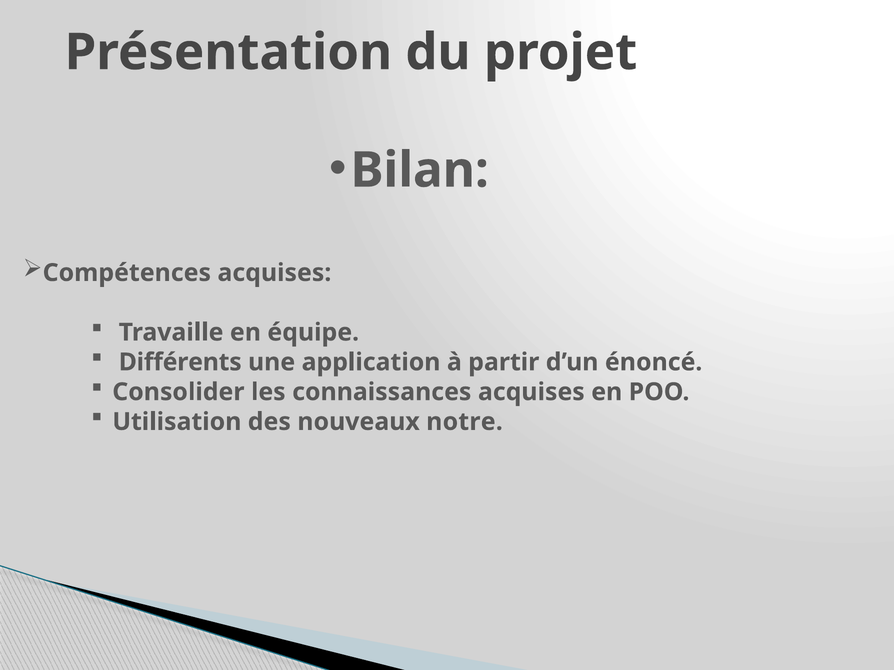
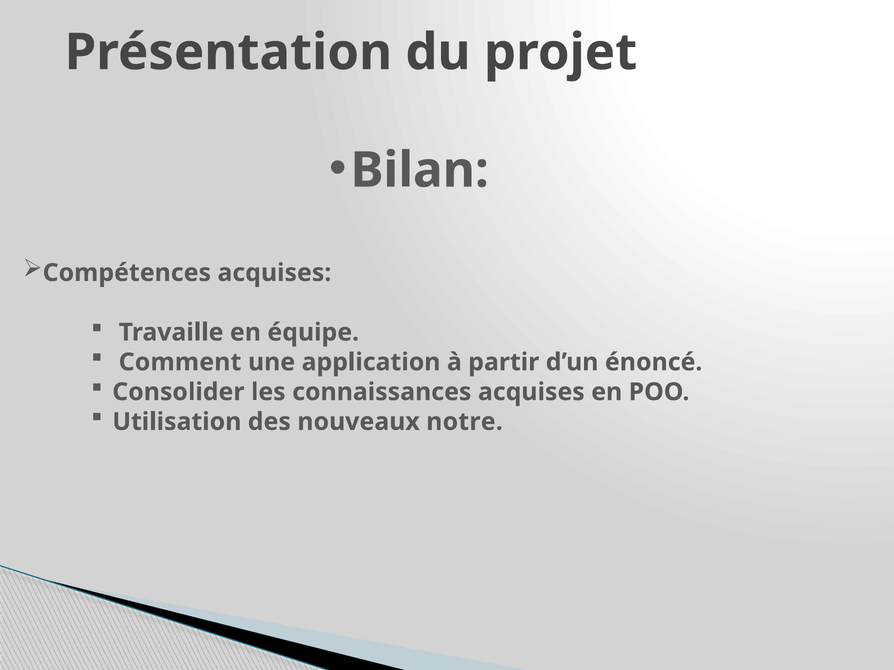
Différents: Différents -> Comment (180, 362)
